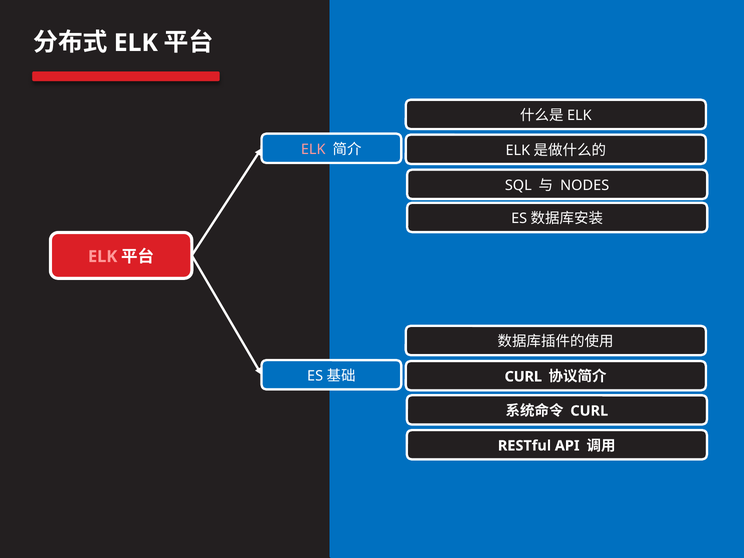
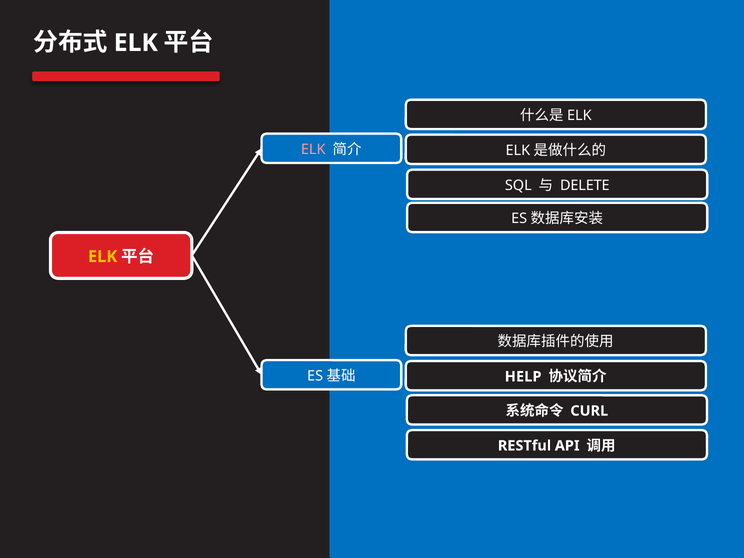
NODES: NODES -> DELETE (585, 185)
ELK colour: pink -> yellow (103, 257)
CURL: CURL -> HELP (523, 377)
